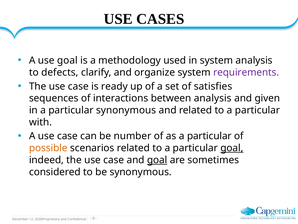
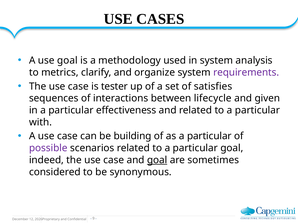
defects: defects -> metrics (60, 72)
ready: ready -> tester (114, 86)
between analysis: analysis -> lifecycle (213, 98)
particular synonymous: synonymous -> effectiveness (126, 110)
number: number -> building (133, 136)
possible colour: orange -> purple (48, 148)
goal underline: present -> none (232, 148)
